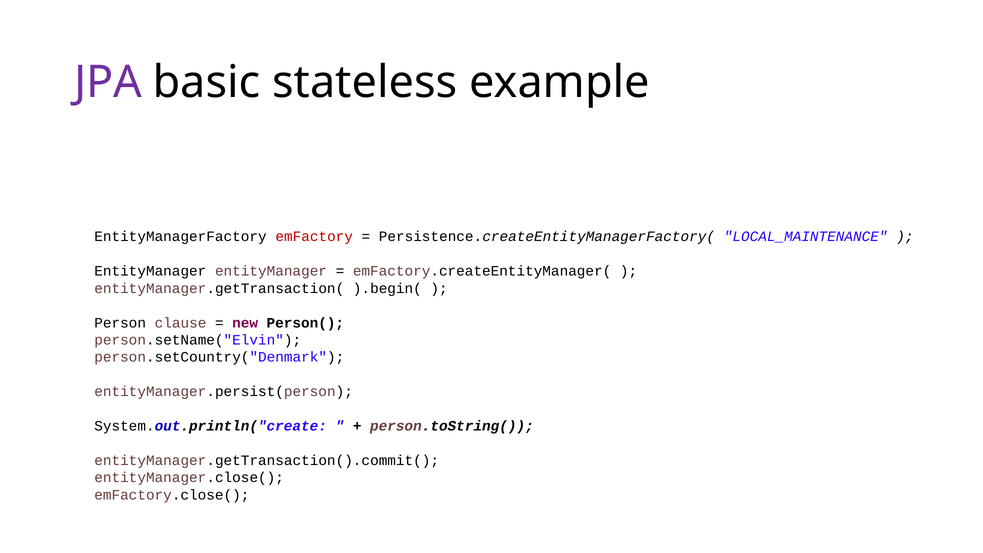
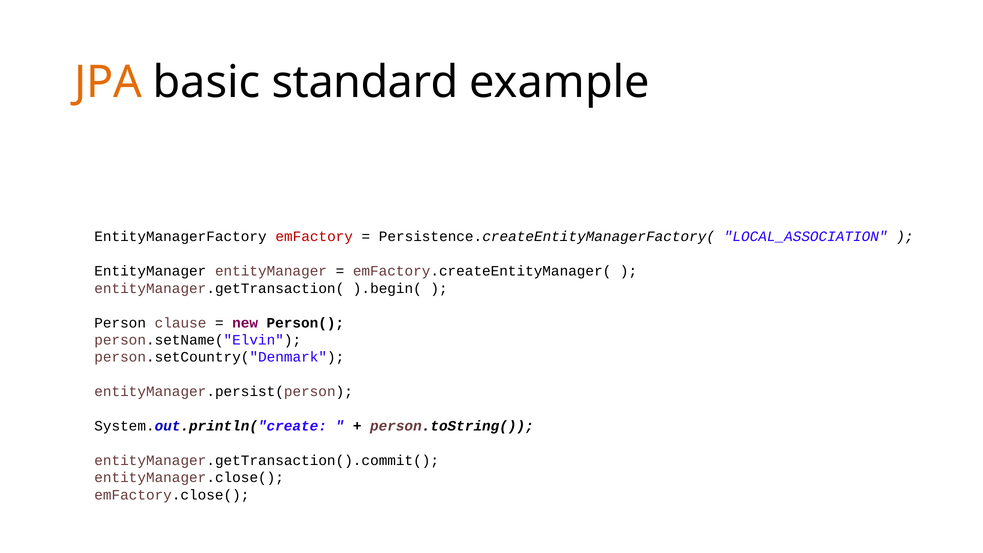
JPA colour: purple -> orange (108, 83)
stateless: stateless -> standard (365, 83)
LOCAL_MAINTENANCE: LOCAL_MAINTENANCE -> LOCAL_ASSOCIATION (806, 237)
